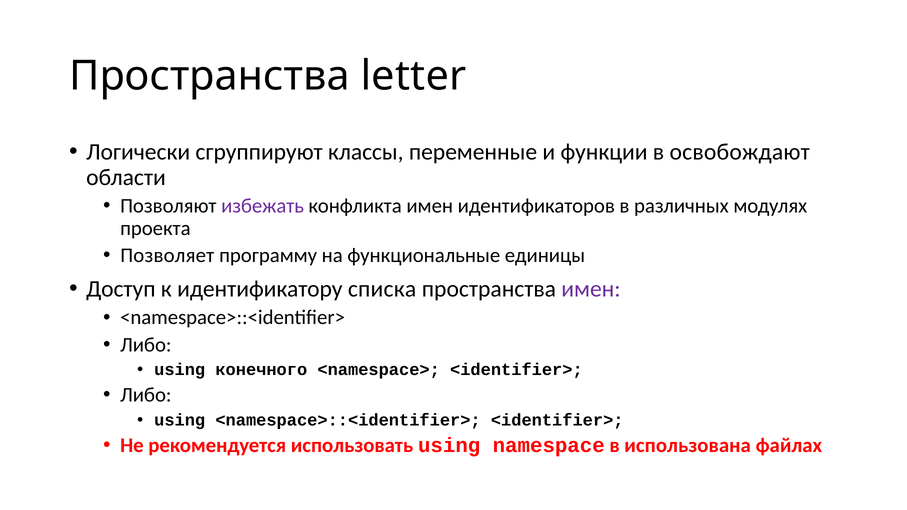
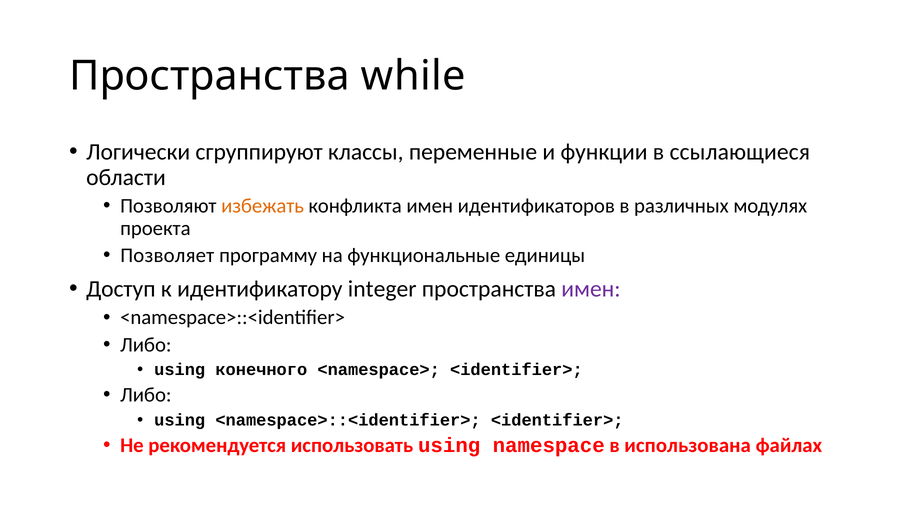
letter: letter -> while (413, 76)
освобождают: освобождают -> ссылающиеся (740, 152)
избежать colour: purple -> orange (263, 206)
списка: списка -> integer (382, 289)
